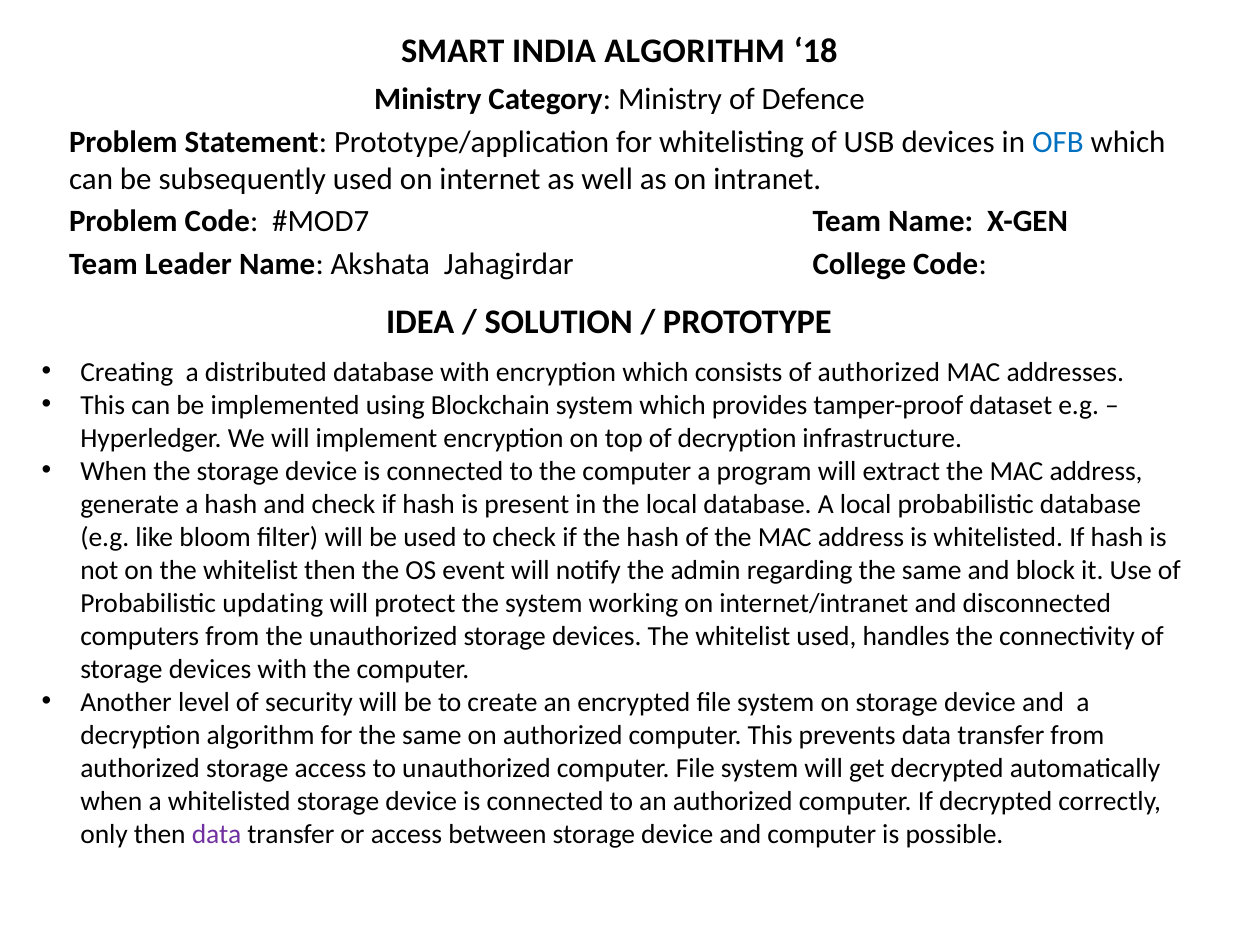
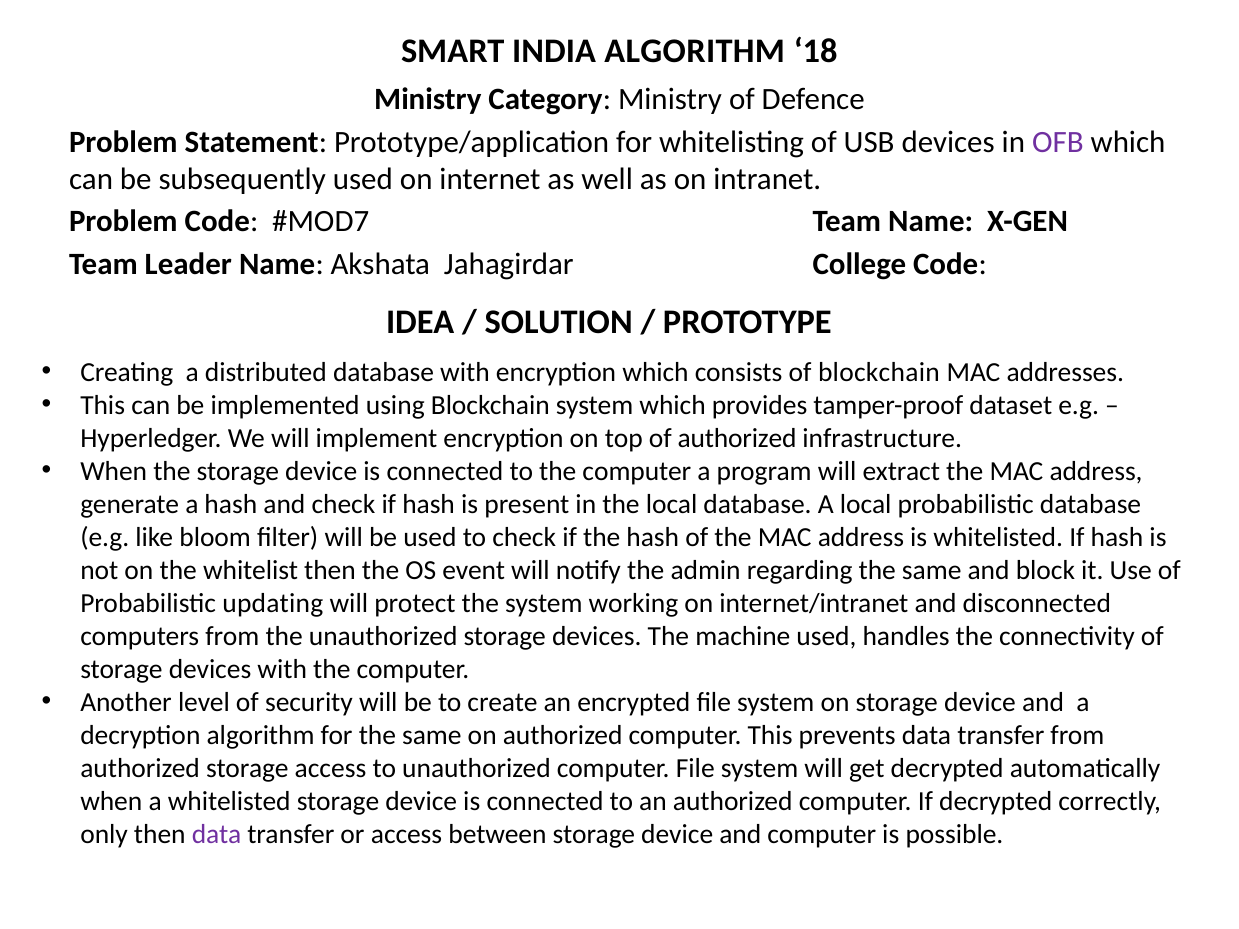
OFB colour: blue -> purple (1058, 142)
of authorized: authorized -> blockchain (879, 372)
of decryption: decryption -> authorized (737, 438)
devices The whitelist: whitelist -> machine (743, 636)
